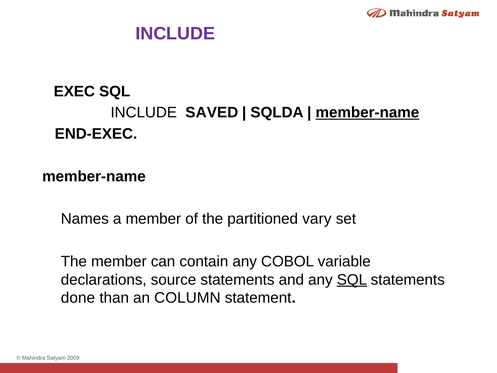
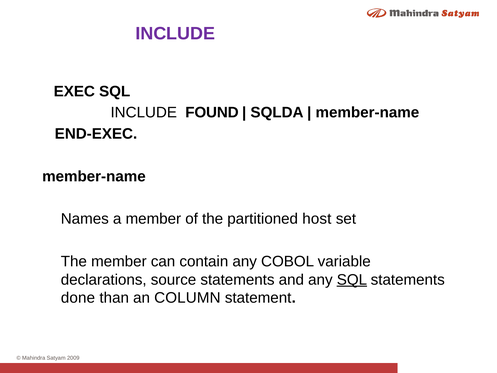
SAVED: SAVED -> FOUND (212, 113)
member-name underline: present -> none (367, 113)
vary: vary -> host (317, 219)
